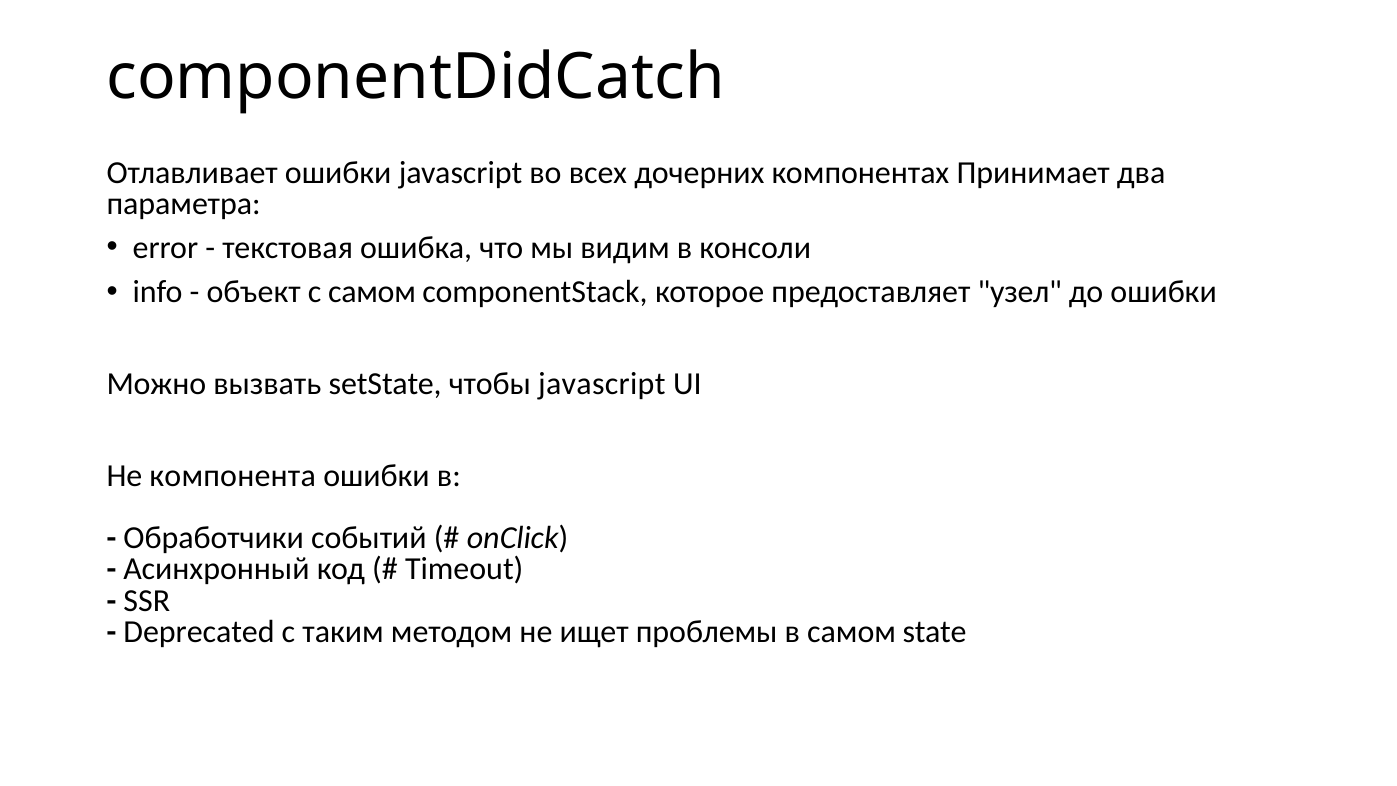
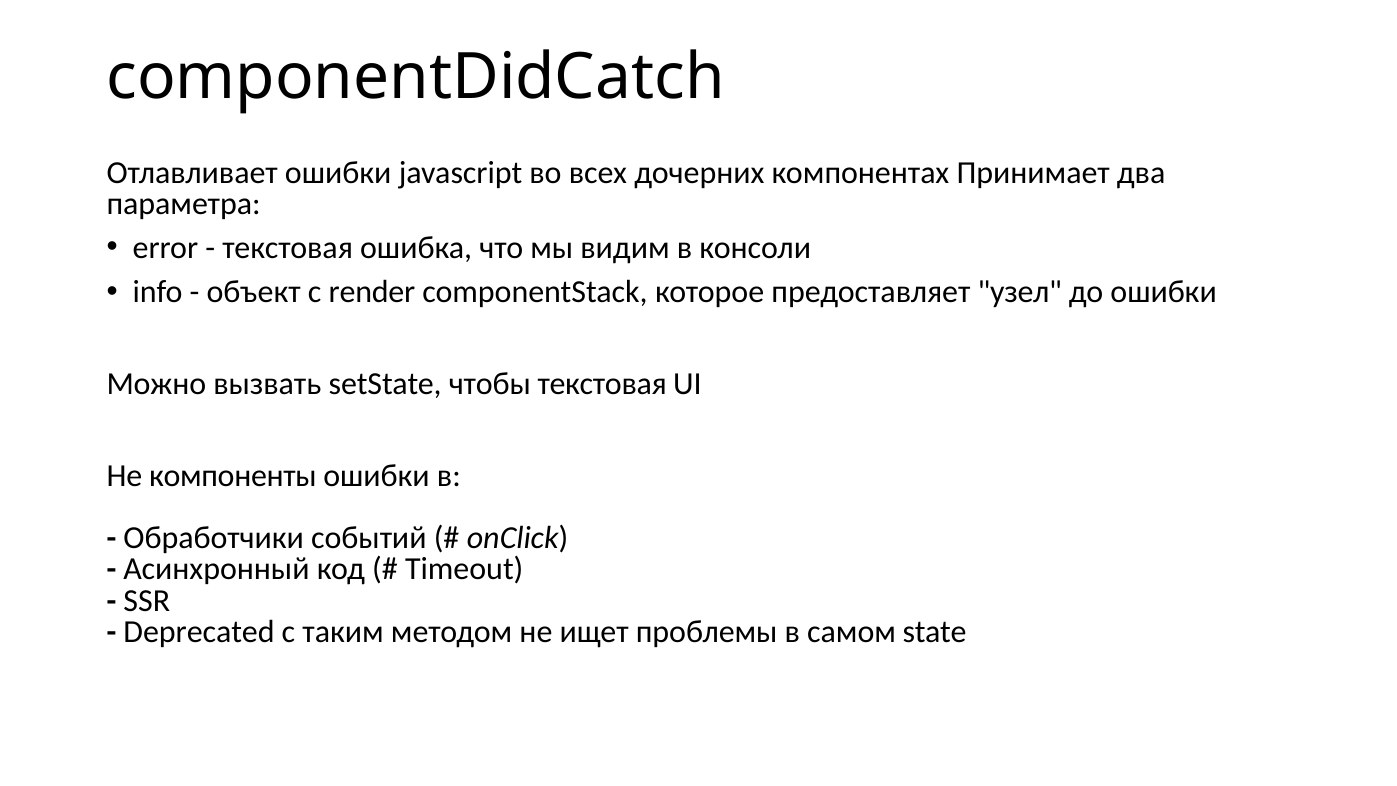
с самом: самом -> render (372, 292)
чтобы javascript: javascript -> текстовая (602, 384)
компонента: компонента -> компоненты (233, 476)
